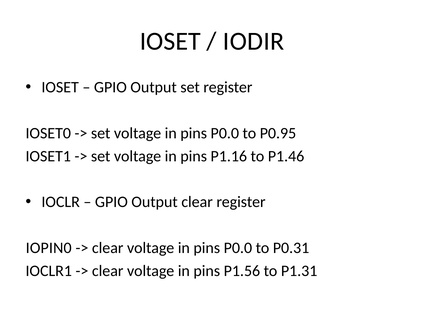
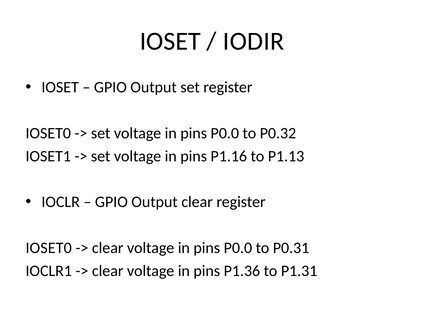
P0.95: P0.95 -> P0.32 (278, 133)
P1.46: P1.46 -> P1.13 (286, 156)
IOPIN0: IOPIN0 -> IOSET0 (49, 248)
P1.56: P1.56 -> P1.36 (242, 271)
